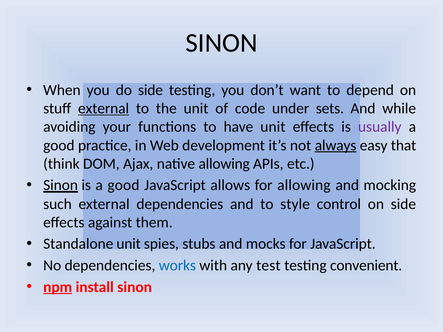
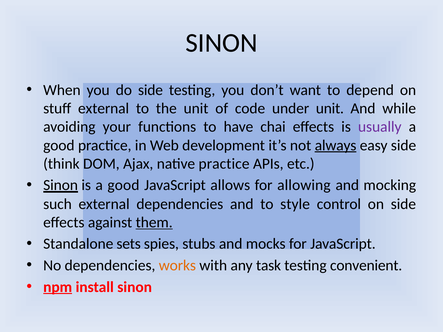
external underline: present -> none (104, 108)
under sets: sets -> unit (330, 108)
have unit: unit -> chai (273, 127)
easy that: that -> side (404, 145)
native allowing: allowing -> practice (224, 164)
them underline: none -> present (154, 223)
Standalone unit: unit -> sets (129, 244)
works colour: blue -> orange (177, 266)
test: test -> task (269, 266)
